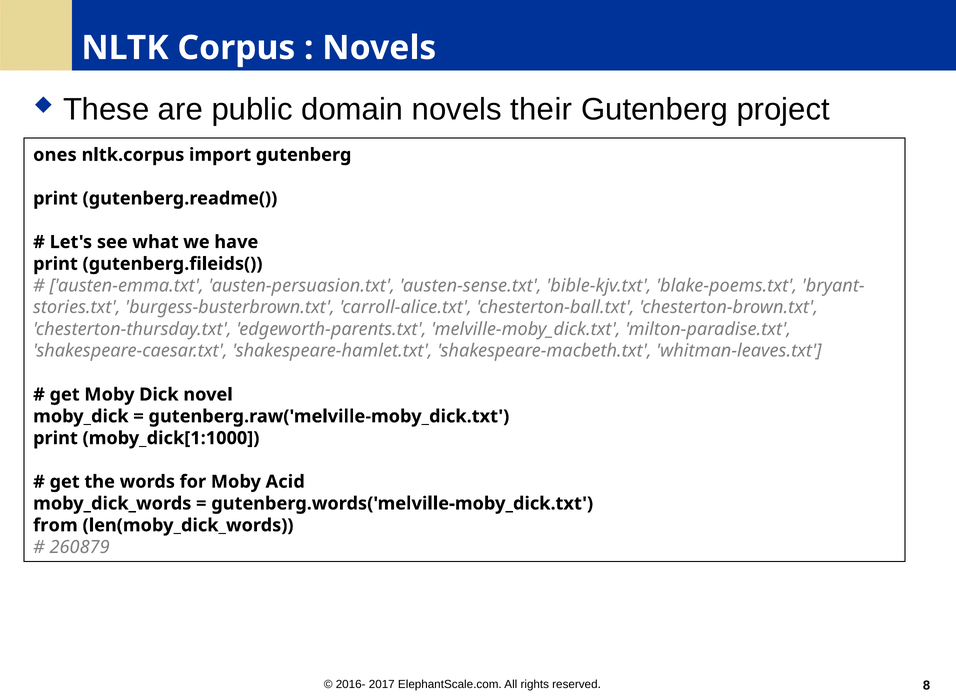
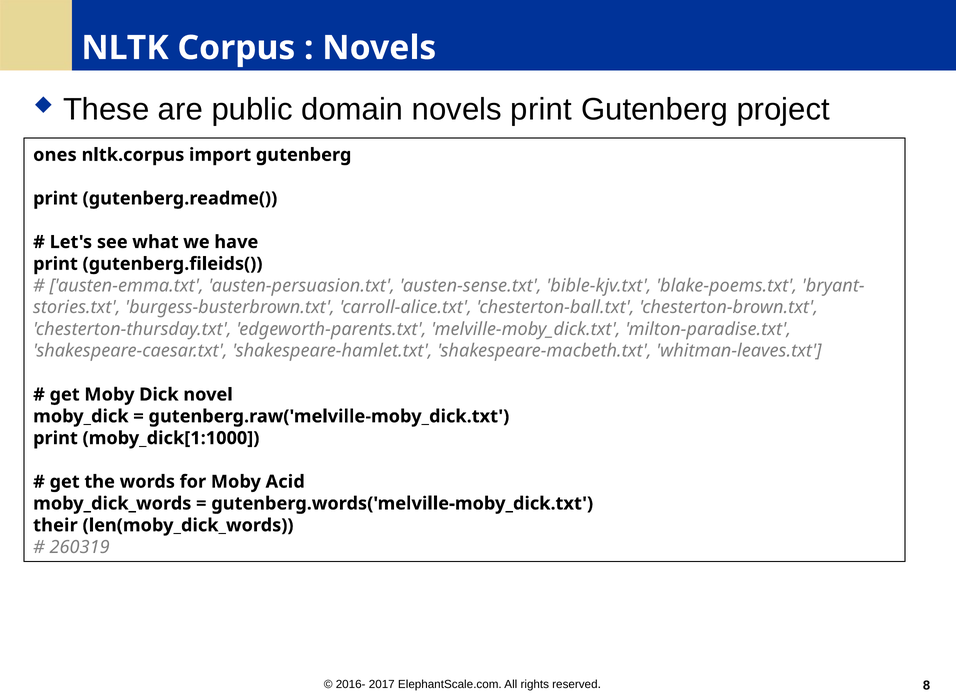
novels their: their -> print (541, 109)
from: from -> their (55, 525)
260879: 260879 -> 260319 (80, 547)
